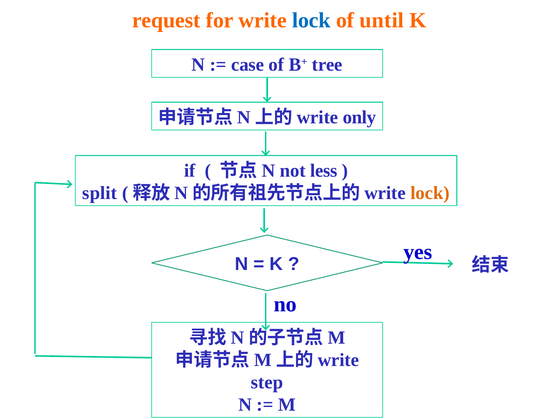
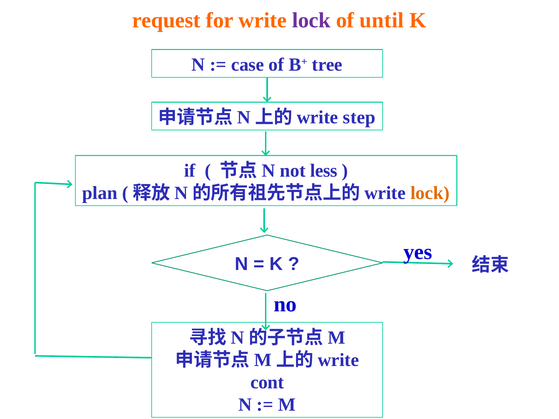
lock colour: blue -> purple (311, 20)
only: only -> step (359, 117)
split: split -> plan (100, 193)
step: step -> cont (267, 383)
